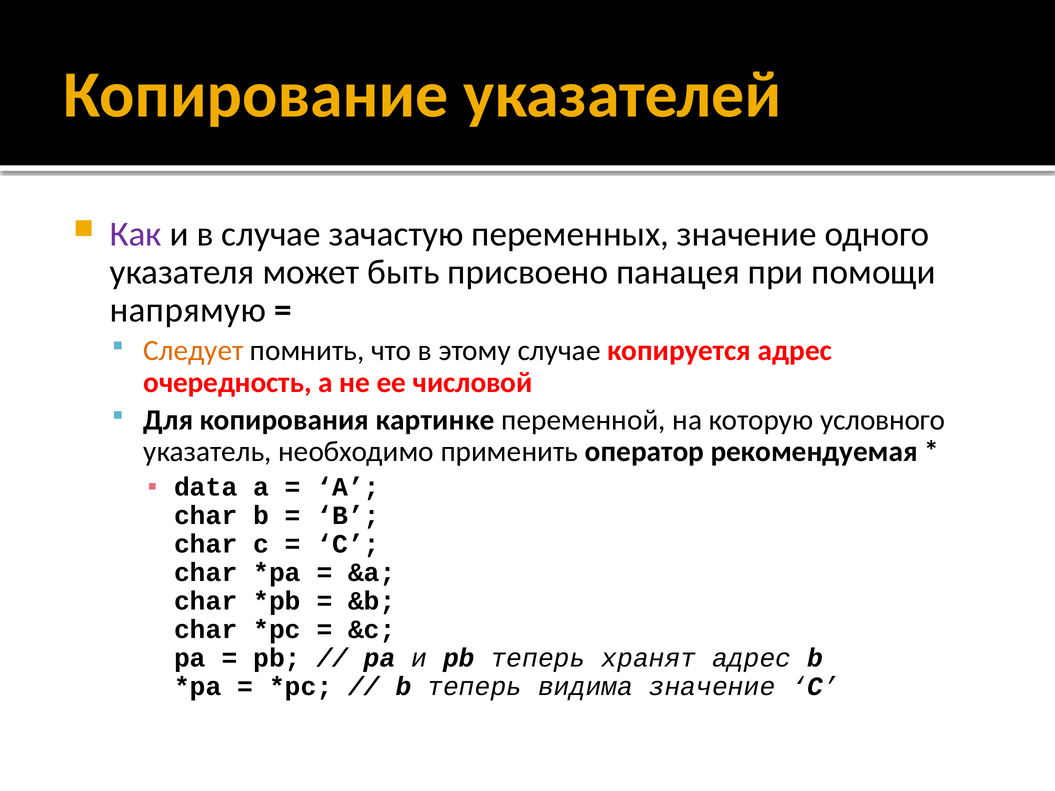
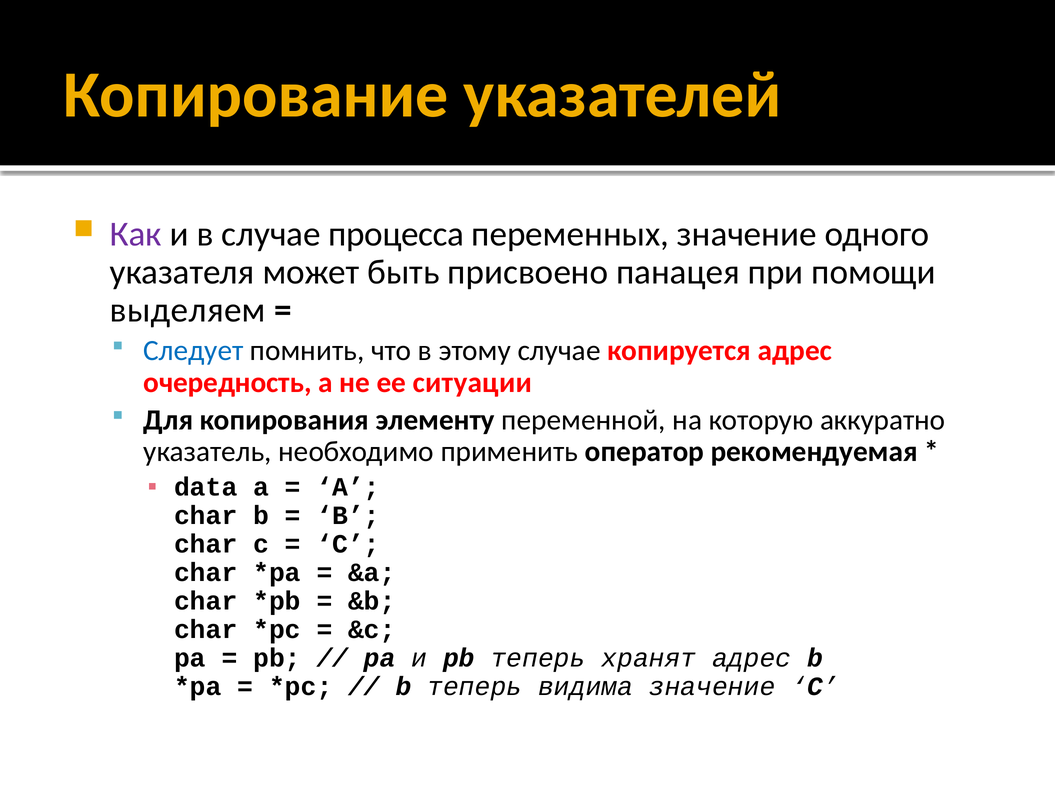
зачастую: зачастую -> процесса (396, 234)
напрямую: напрямую -> выделяем (188, 310)
Следует colour: orange -> blue (193, 351)
числовой: числовой -> ситуации (472, 383)
картинке: картинке -> элементу (435, 420)
условного: условного -> аккуратно (883, 420)
